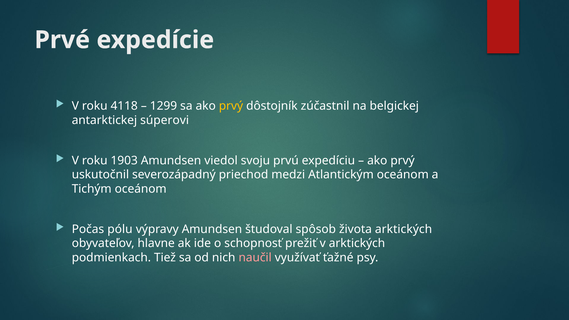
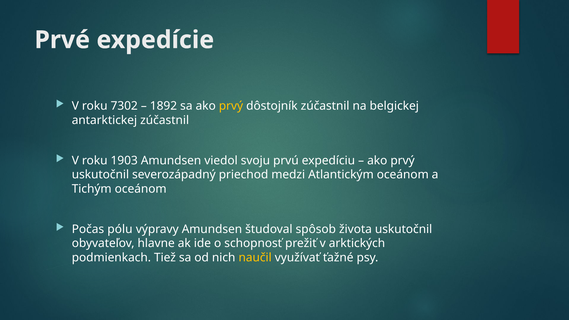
4118: 4118 -> 7302 (124, 106)
1299: 1299 -> 1892 (163, 106)
antarktickej súperovi: súperovi -> zúčastnil (165, 120)
života arktických: arktických -> uskutočnil (404, 229)
naučil colour: pink -> yellow (255, 258)
